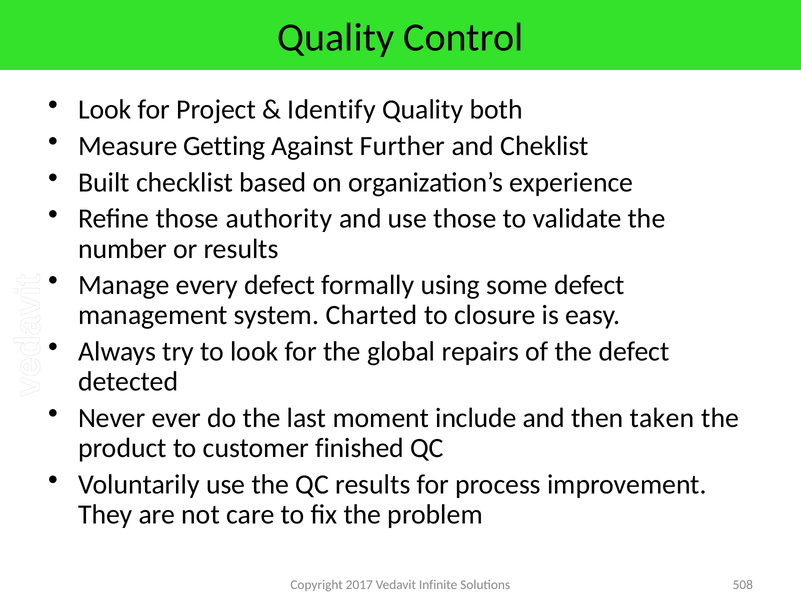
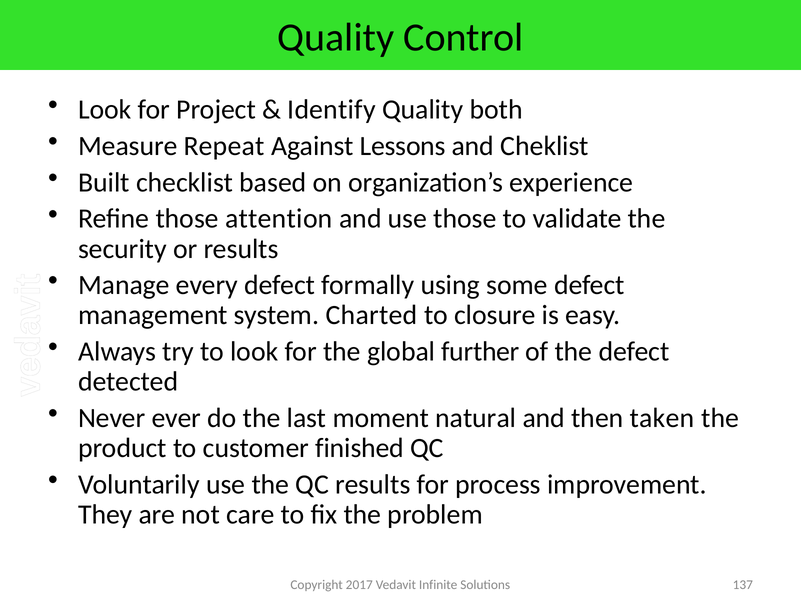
Getting: Getting -> Repeat (224, 146)
Further: Further -> Lessons (403, 146)
authority: authority -> attention (279, 219)
number: number -> security (122, 249)
repairs: repairs -> further (480, 352)
include: include -> natural (476, 418)
508: 508 -> 137 (743, 584)
